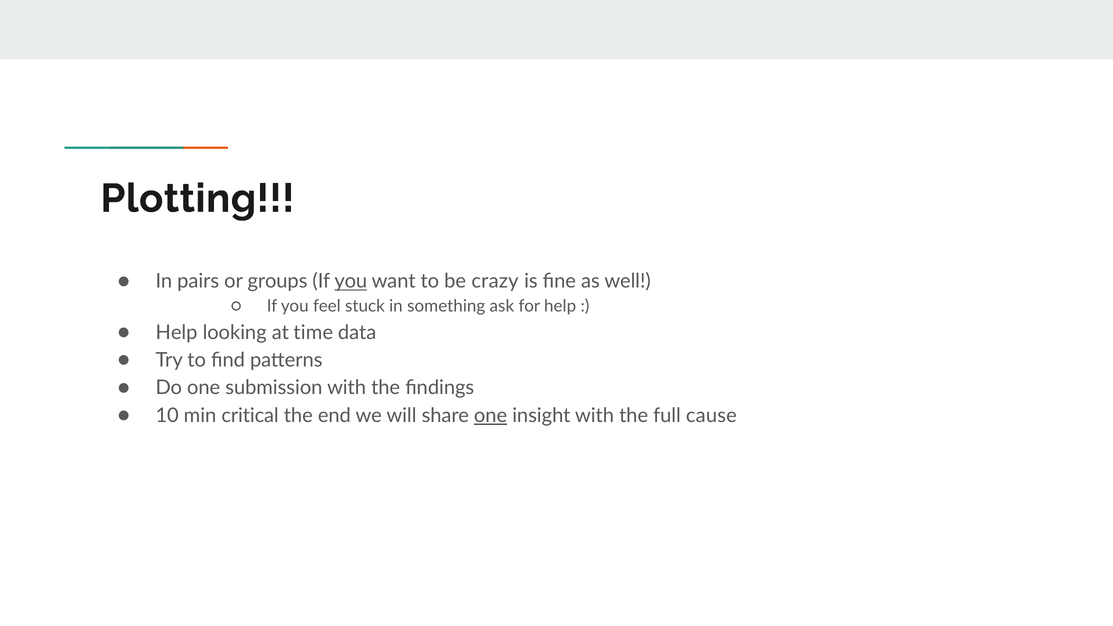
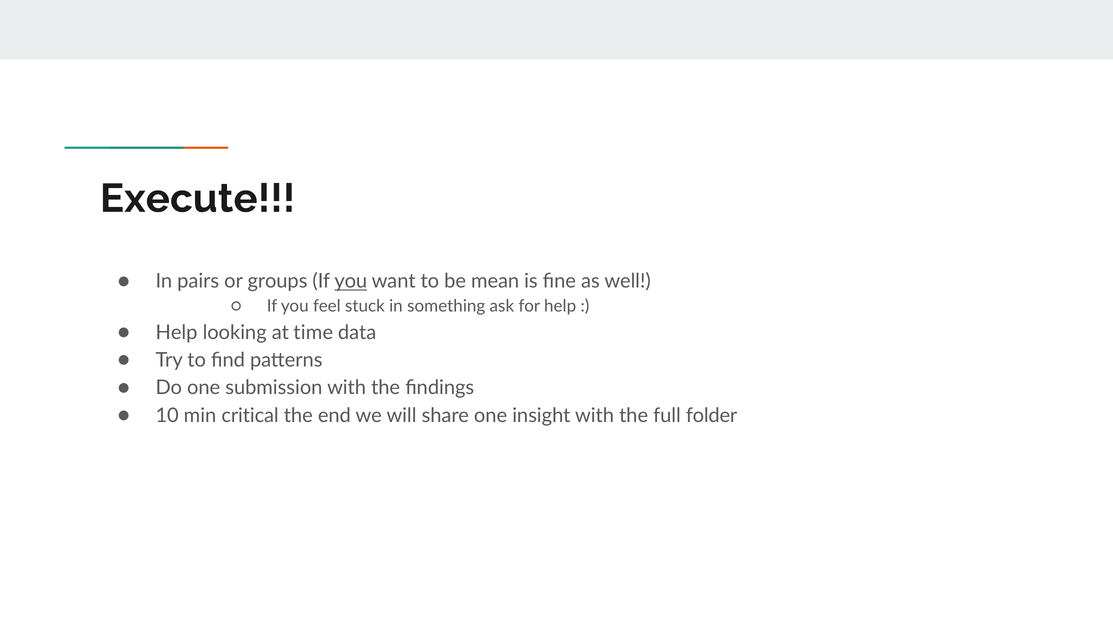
Plotting: Plotting -> Execute (198, 199)
crazy: crazy -> mean (495, 281)
one underline: present -> none (491, 416)
cause: cause -> folder (712, 416)
